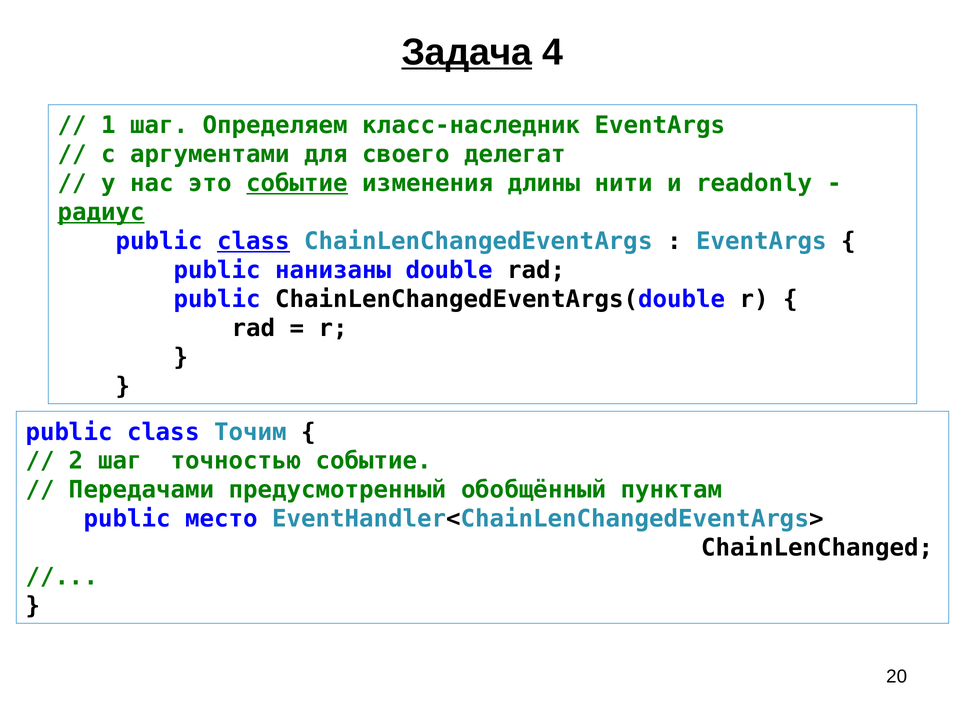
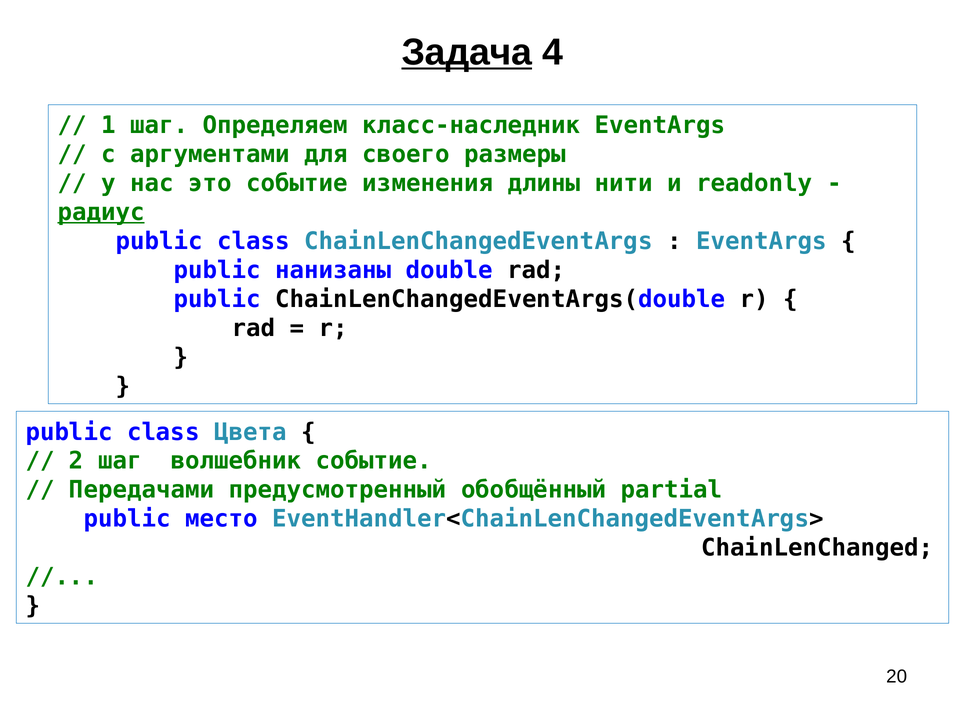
делегат: делегат -> размеры (515, 154)
событие underline: present -> none (297, 183)
class underline: present -> none (254, 241)
Точим: Точим -> Цвета (250, 432)
точностью: точностью -> волшебник (236, 461)
пунктам: пунктам -> partial (671, 490)
